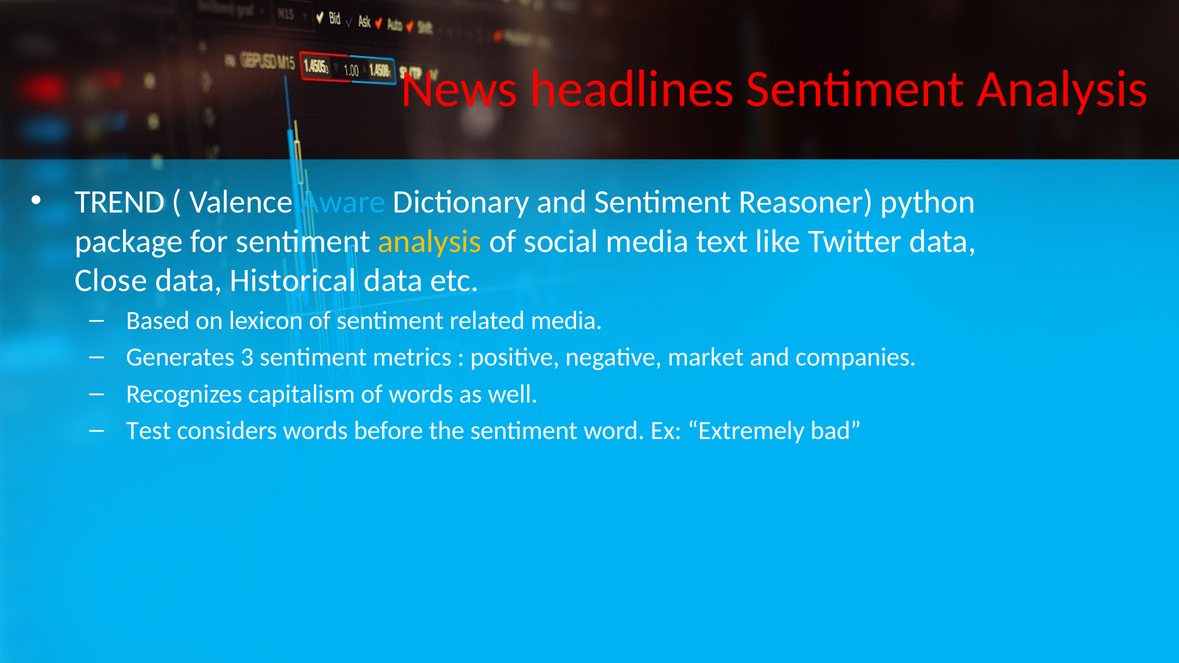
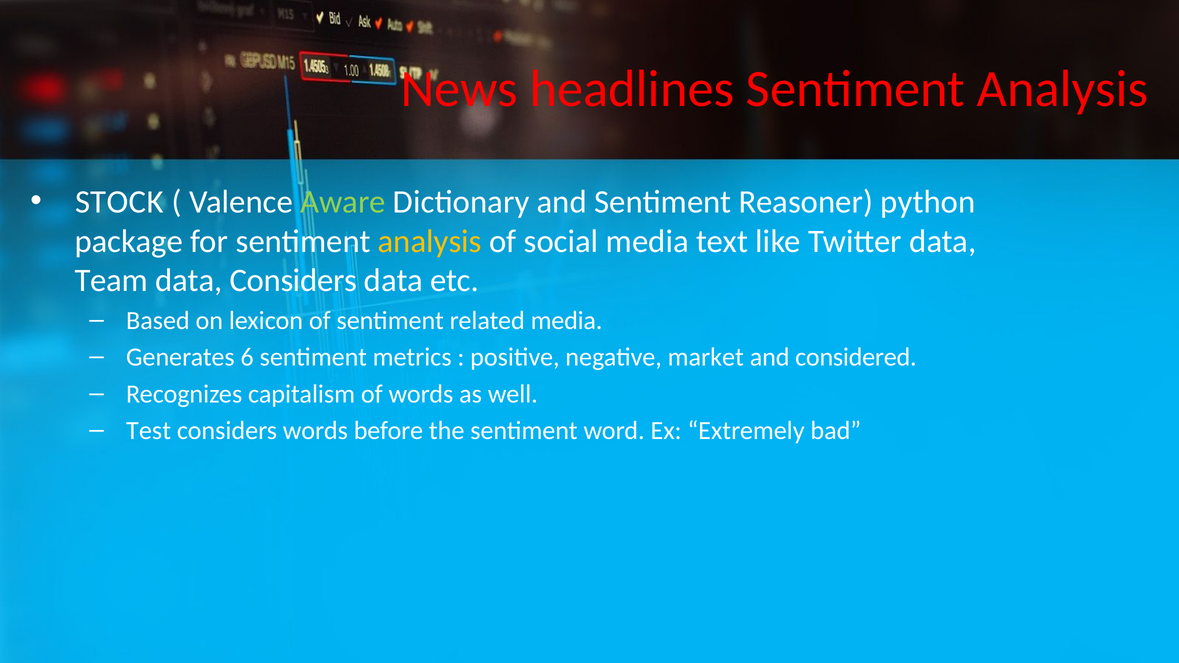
TREND: TREND -> STOCK (119, 202)
Aware colour: light blue -> light green (343, 202)
Close: Close -> Team (111, 281)
data Historical: Historical -> Considers (293, 281)
3: 3 -> 6 (247, 357)
companies: companies -> considered (856, 357)
